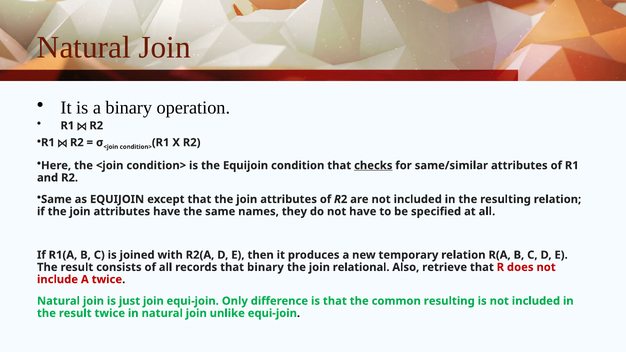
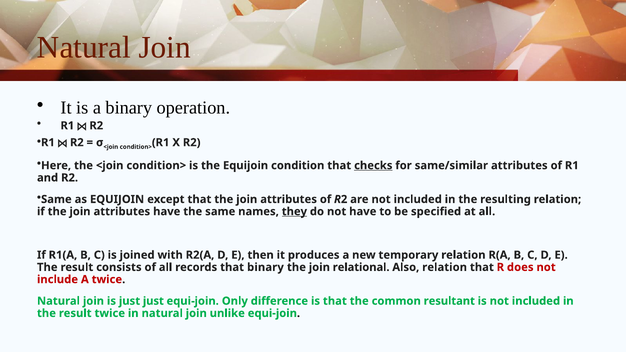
they underline: none -> present (294, 212)
Also retrieve: retrieve -> relation (445, 267)
just join: join -> just (153, 301)
common resulting: resulting -> resultant (449, 301)
